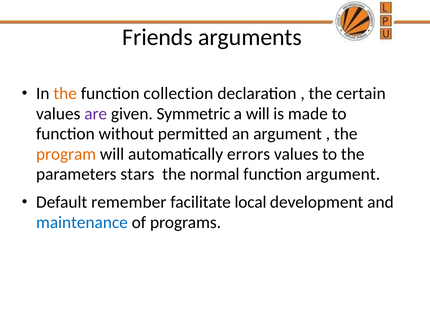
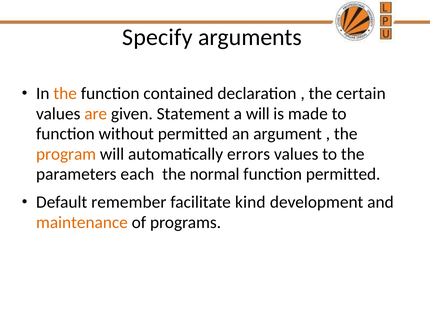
Friends: Friends -> Specify (157, 37)
collection: collection -> contained (178, 93)
are colour: purple -> orange (96, 113)
Symmetric: Symmetric -> Statement (193, 113)
stars: stars -> each (137, 174)
function argument: argument -> permitted (343, 174)
local: local -> kind (250, 202)
maintenance colour: blue -> orange (82, 222)
